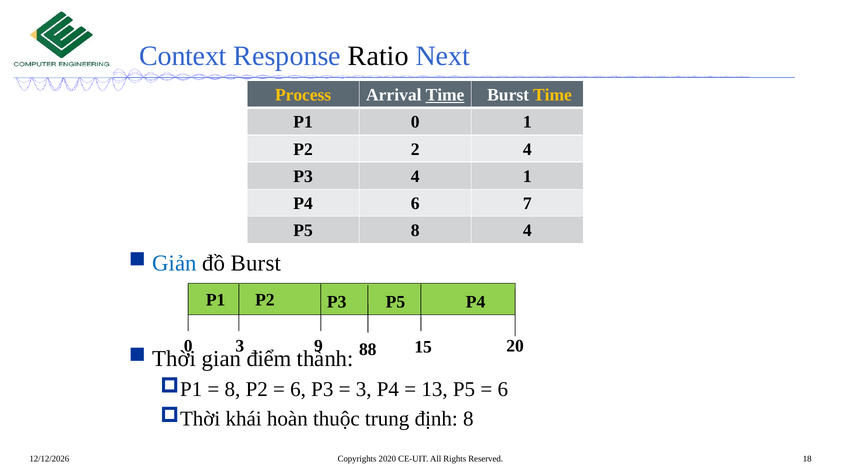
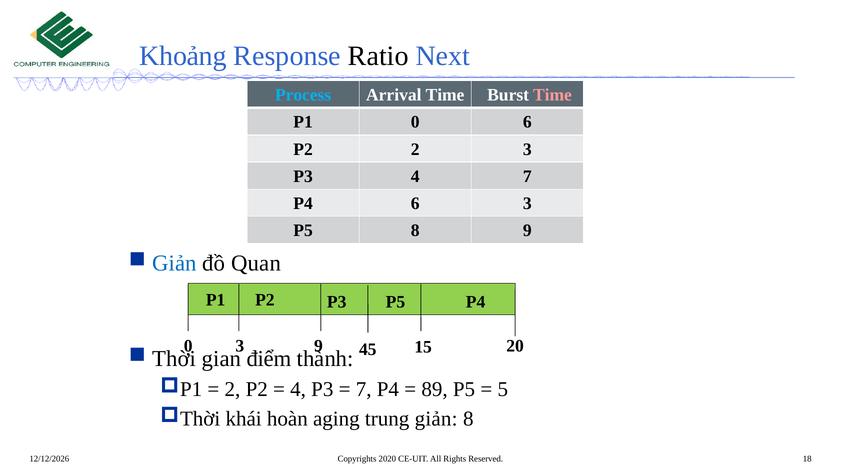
Context: Context -> Khoảng (183, 56)
Process colour: yellow -> light blue (303, 95)
Time underline: present -> none (445, 95)
Time colour: yellow -> pink (552, 95)
0 1: 1 -> 6 (527, 122)
2 4: 4 -> 3 (527, 149)
4 1: 1 -> 7 (527, 176)
6 7: 7 -> 3 (527, 204)
8 4: 4 -> 9 (527, 231)
đồ Burst: Burst -> Quan (256, 263)
88: 88 -> 45 (368, 349)
8: 8 -> 2 (232, 389)
6: 6 -> 4 (298, 389)
3: 3 -> 7 (364, 389)
13: 13 -> 89 (435, 389)
6: 6 -> 5 (503, 389)
thuộc: thuộc -> aging (336, 419)
trung định: định -> giản (436, 419)
